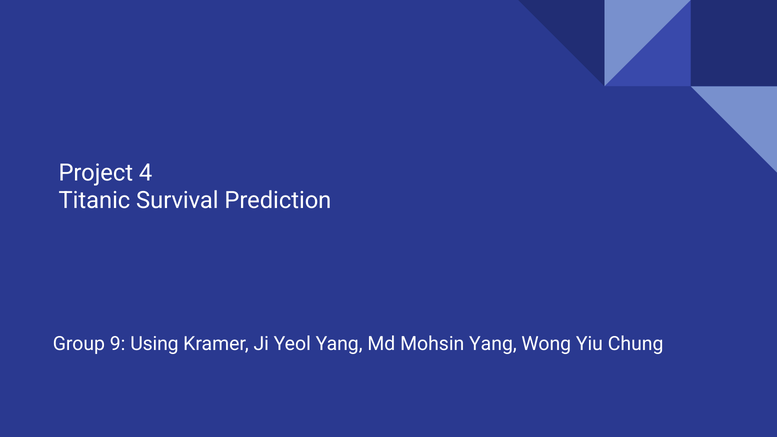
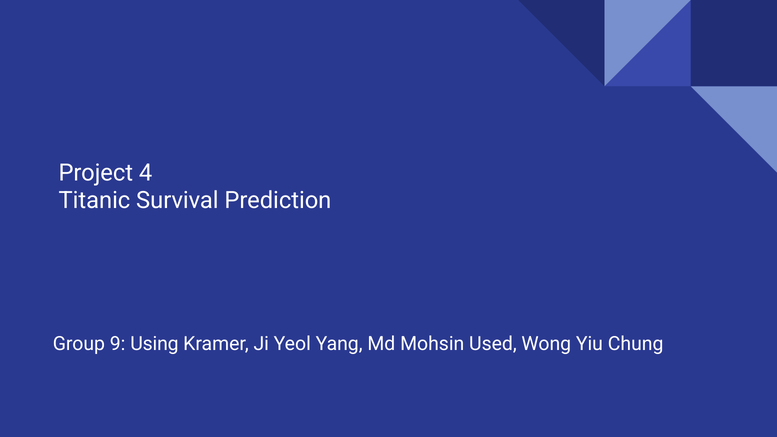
Mohsin Yang: Yang -> Used (493, 344)
